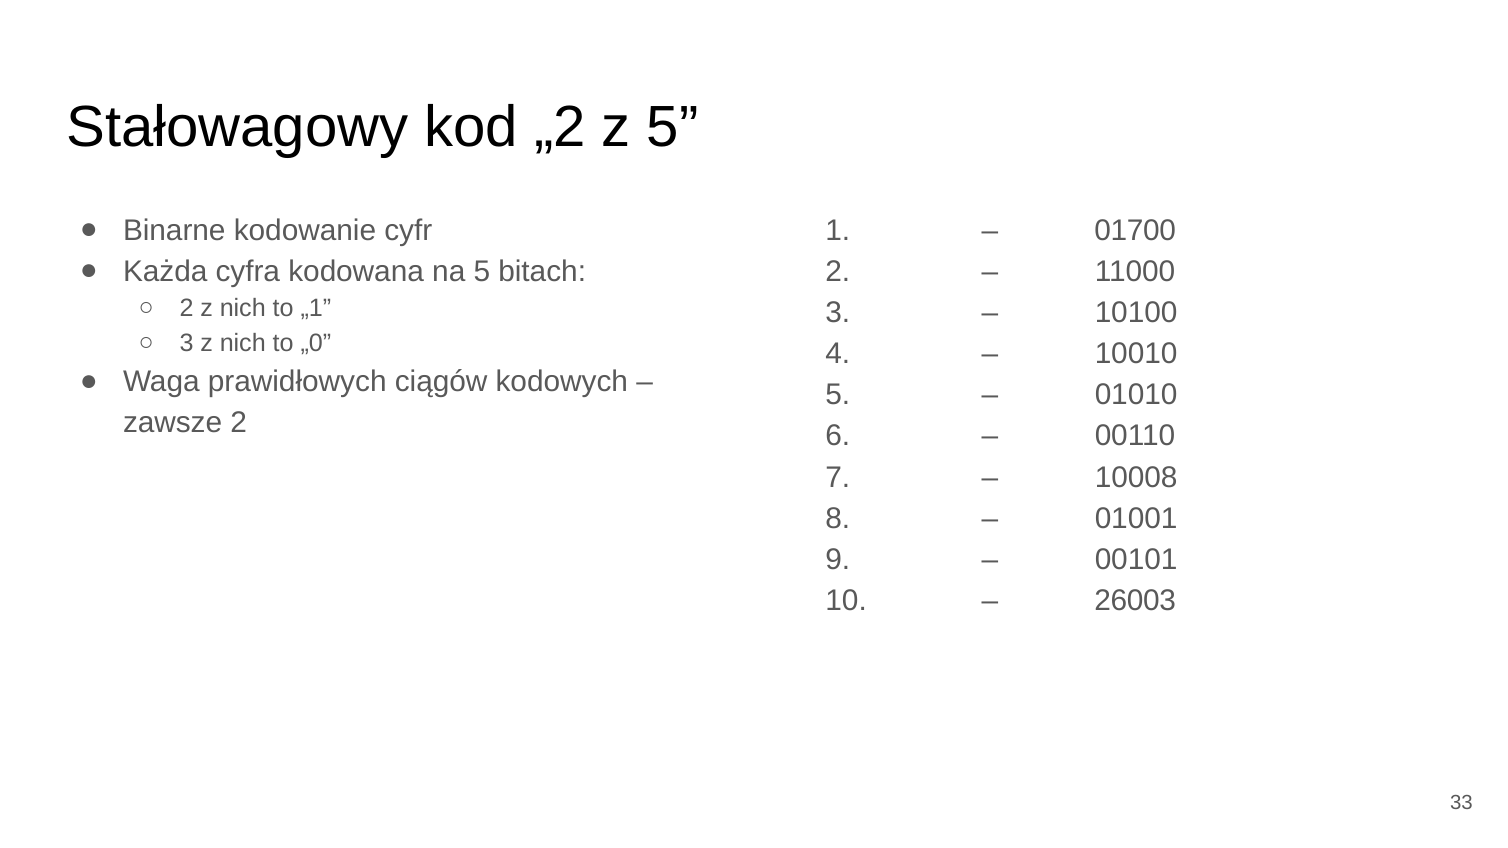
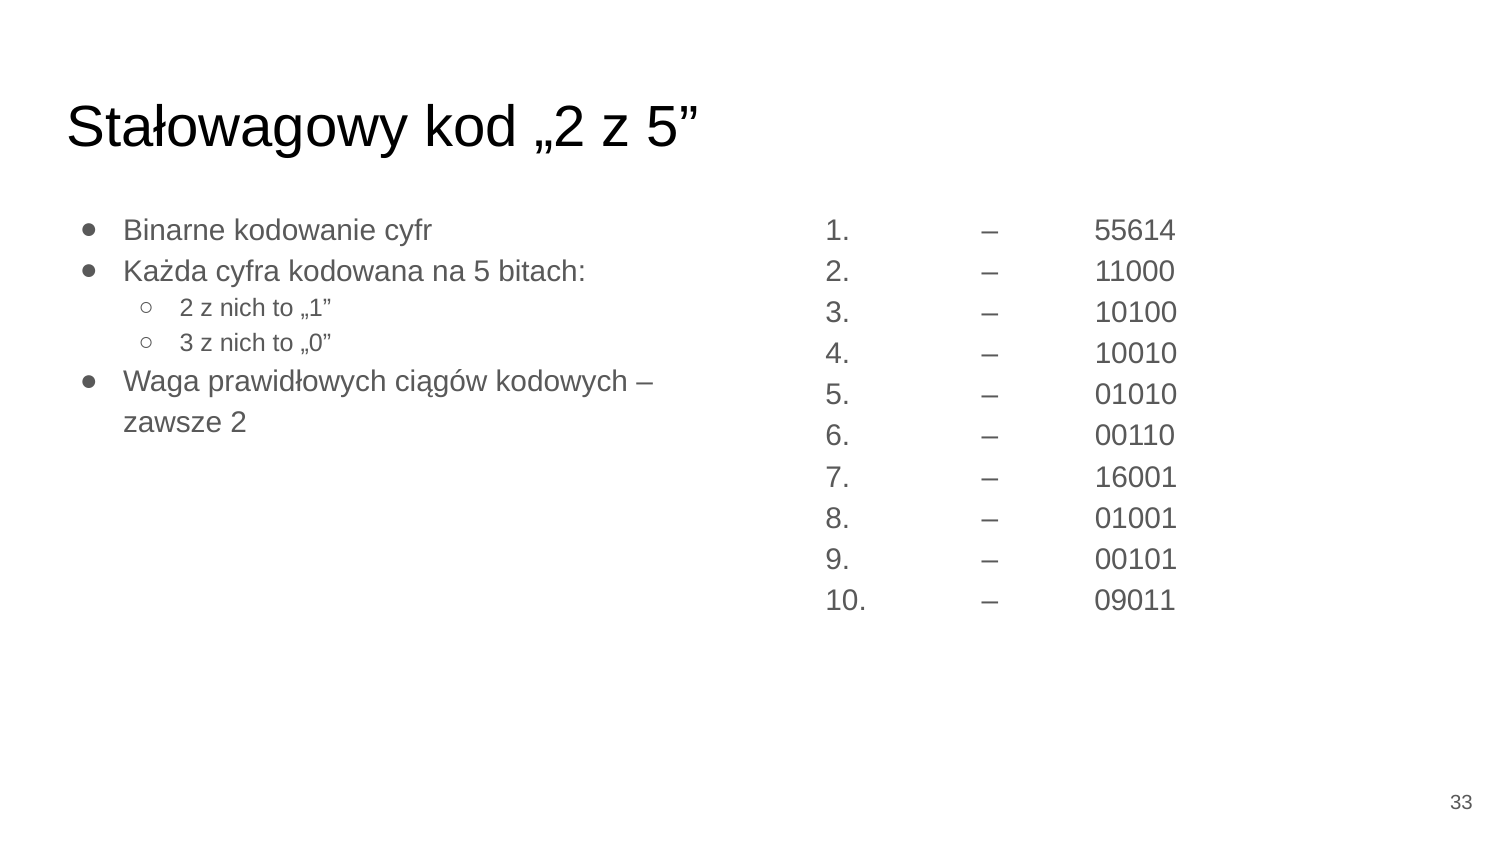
01700: 01700 -> 55614 (1135, 230)
10008: 10008 -> 16001 (1136, 477)
26003: 26003 -> 09011 (1135, 601)
